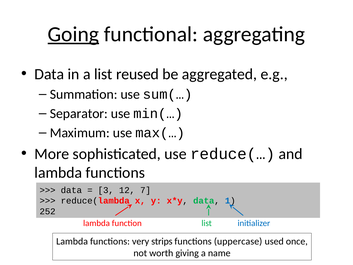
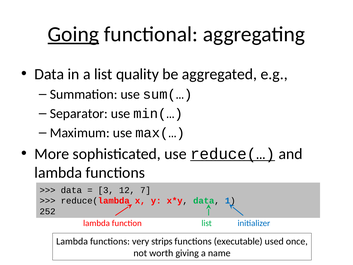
reused: reused -> quality (137, 74)
reduce(… underline: none -> present (233, 154)
uppercase: uppercase -> executable (238, 241)
